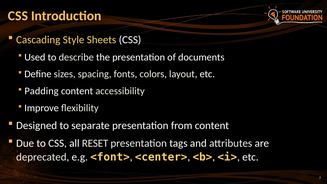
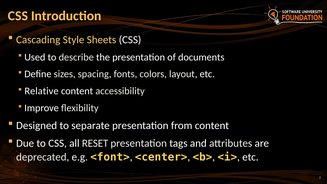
Padding: Padding -> Relative (42, 91)
